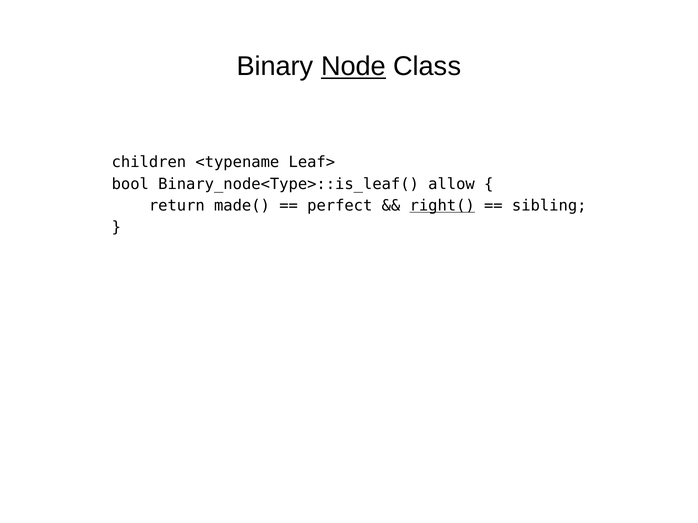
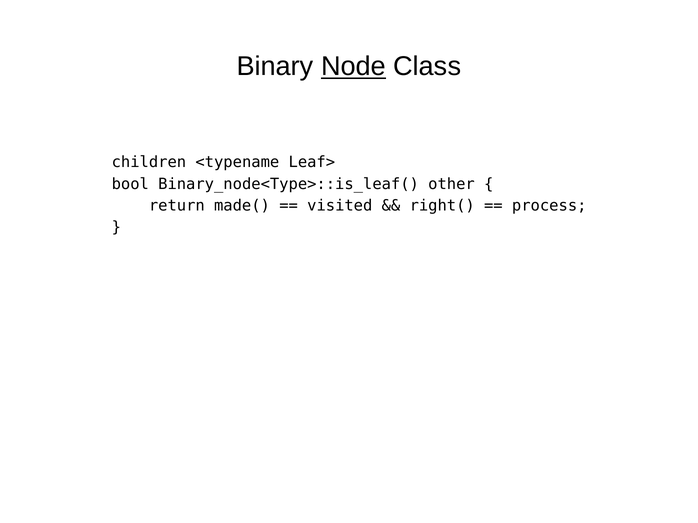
allow: allow -> other (452, 184)
perfect: perfect -> visited (340, 206)
right( underline: present -> none (442, 206)
sibling: sibling -> process (549, 206)
